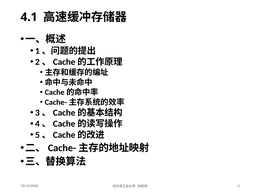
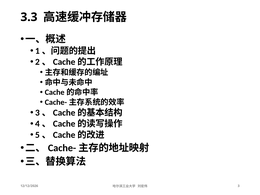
4.1: 4.1 -> 3.3 (29, 17)
